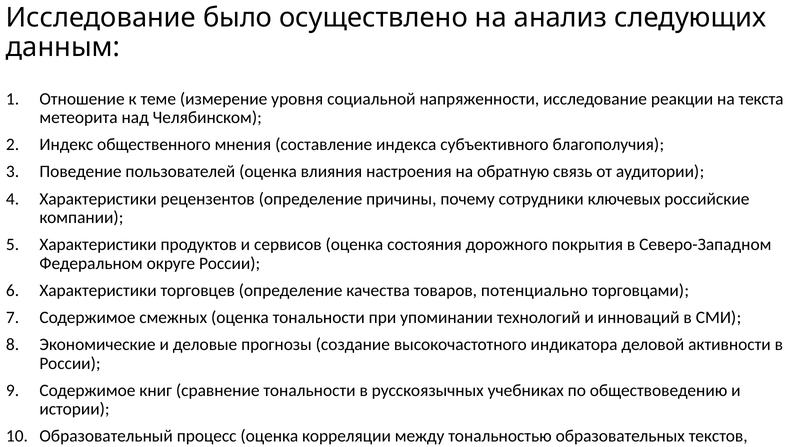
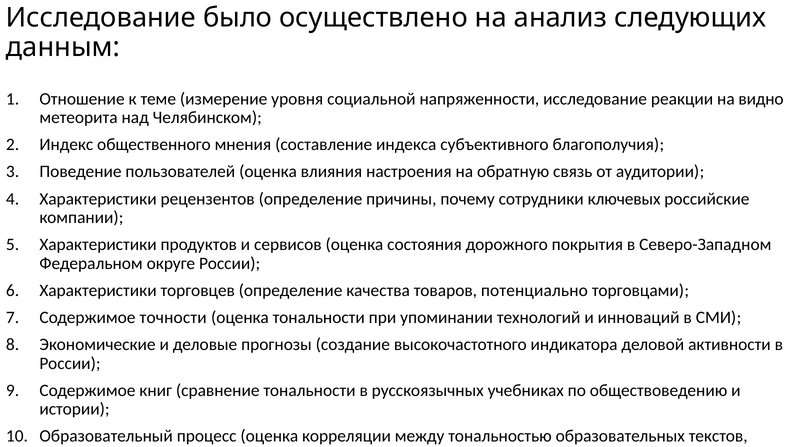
текста: текста -> видно (761, 99)
смежных: смежных -> точности (173, 317)
